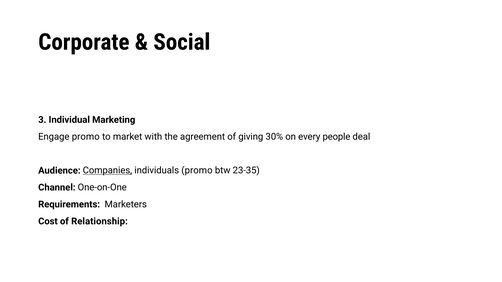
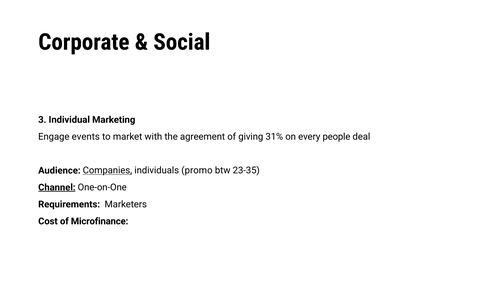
Engage promo: promo -> events (86, 137)
30%: 30% -> 31% (274, 137)
Channel underline: none -> present (57, 188)
Relationship: Relationship -> Microfinance (100, 222)
